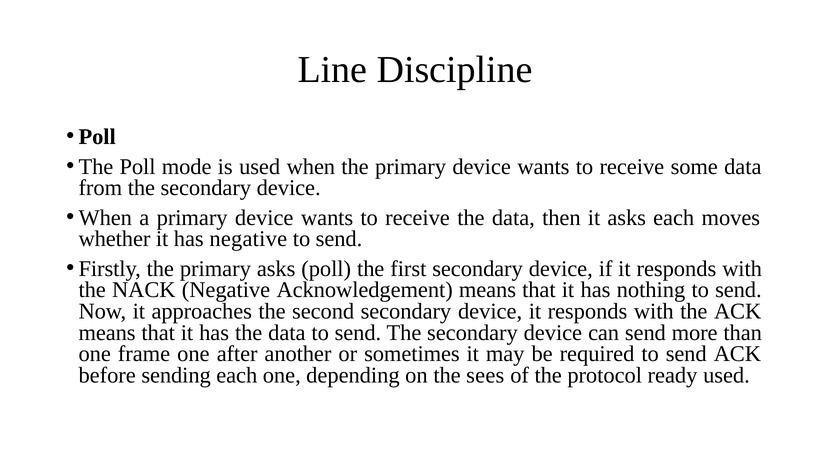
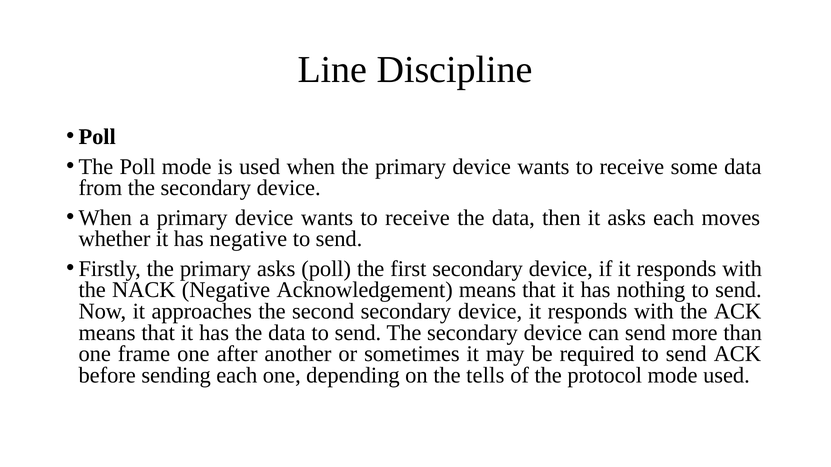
sees: sees -> tells (485, 376)
protocol ready: ready -> mode (673, 376)
